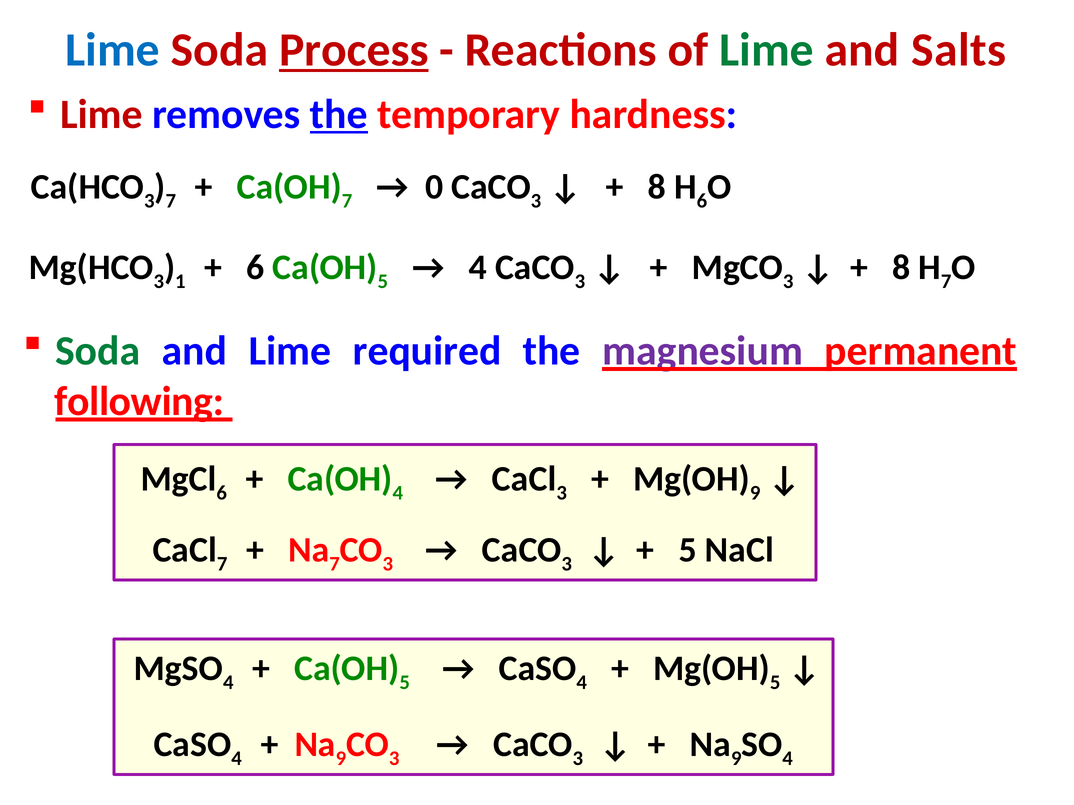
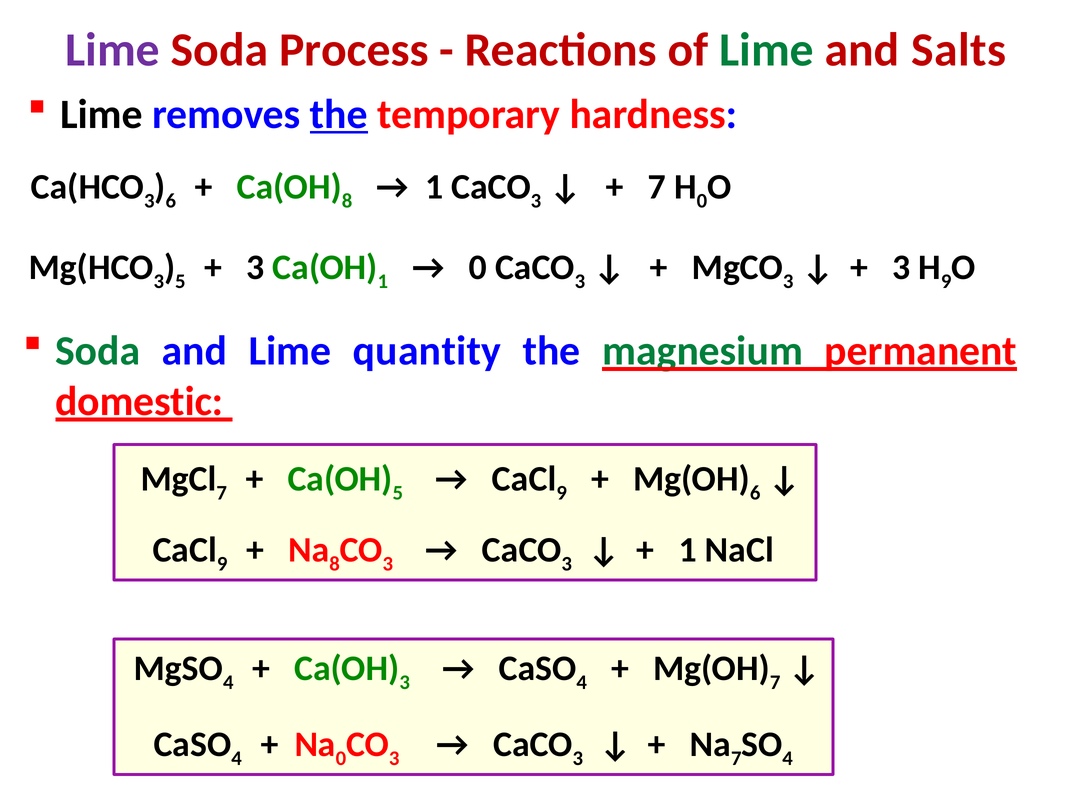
Lime colour: blue -> purple (113, 50)
Process underline: present -> none (354, 50)
Lime colour: red -> black (101, 115)
7: 7 -> 6 (171, 201)
7: 7 -> 8 (347, 201)
0: 0 -> 1 (434, 187)
8: 8 -> 7 (657, 187)
6: 6 -> 0 (702, 201)
1: 1 -> 5 (180, 282)
6: 6 -> 3 (255, 268)
5: 5 -> 1 (383, 282)
4: 4 -> 0 (478, 268)
8: 8 -> 3 (901, 268)
7: 7 -> 9 (946, 282)
required: required -> quantity (427, 351)
magnesium colour: purple -> green (703, 351)
following: following -> domestic (139, 402)
6: 6 -> 7 (222, 493)
4: 4 -> 5 (398, 493)
3: 3 -> 9 (562, 493)
9: 9 -> 6 (755, 493)
7: 7 -> 9 (222, 564)
7: 7 -> 8 (335, 564)
5: 5 -> 1 (688, 550)
5: 5 -> 3 (405, 683)
5: 5 -> 7 (775, 683)
9: 9 -> 0 (341, 759)
9: 9 -> 7 (736, 759)
